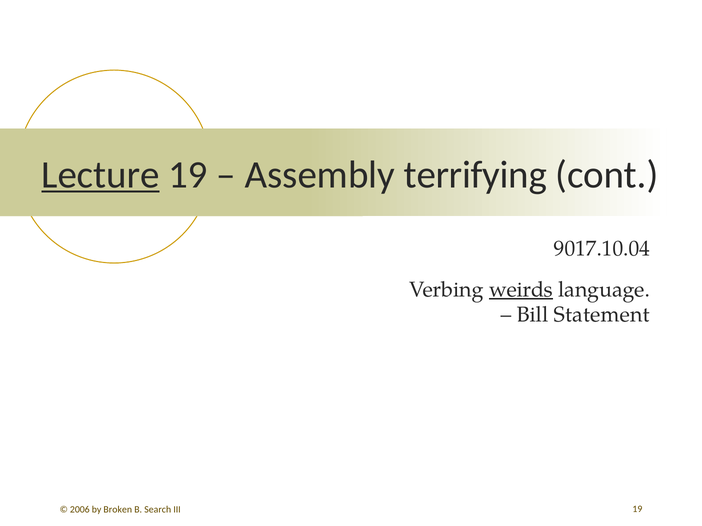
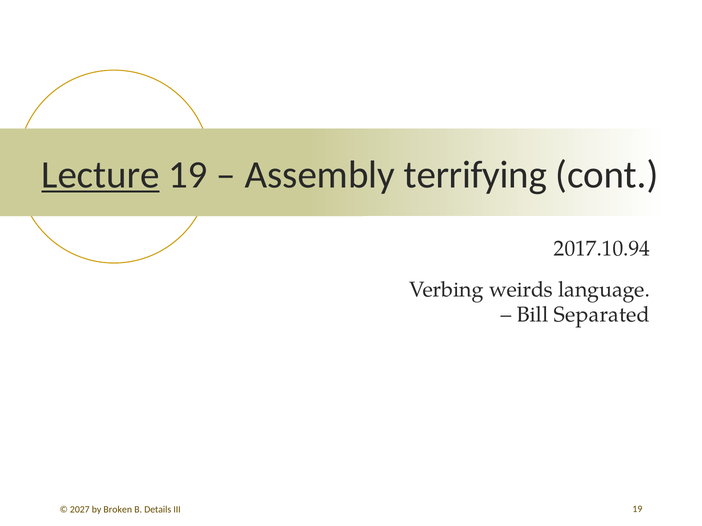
9017.10.04: 9017.10.04 -> 2017.10.94 (602, 249)
weirds underline: present -> none (521, 290)
Statement: Statement -> Separated (602, 315)
2006: 2006 -> 2027 (80, 510)
Search: Search -> Details (158, 510)
